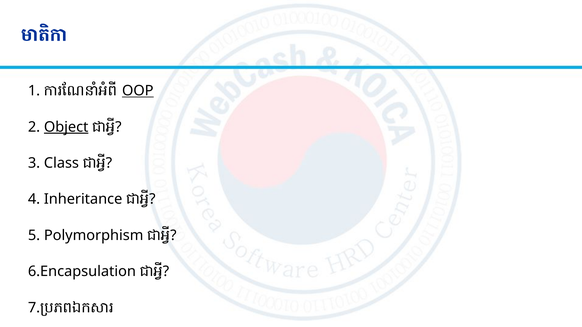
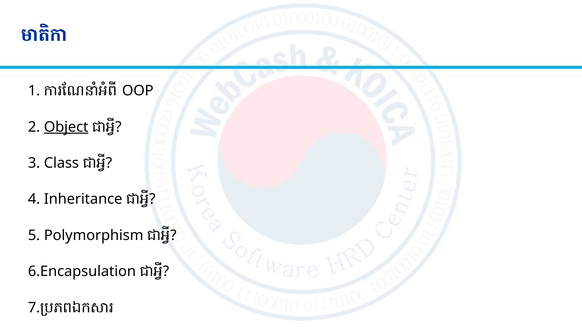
OOP underline: present -> none (138, 91)
